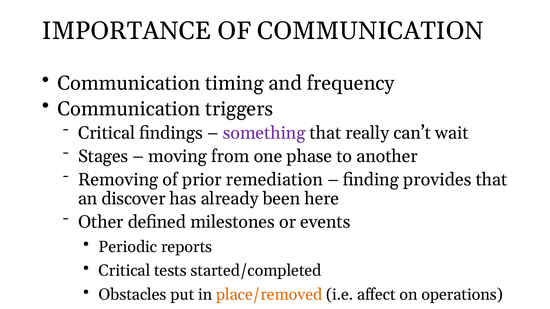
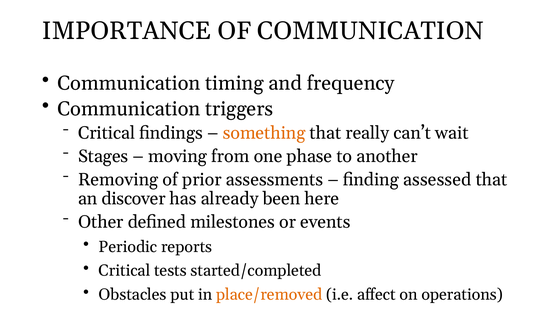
something colour: purple -> orange (264, 133)
remediation: remediation -> assessments (275, 180)
provides: provides -> assessed (437, 180)
